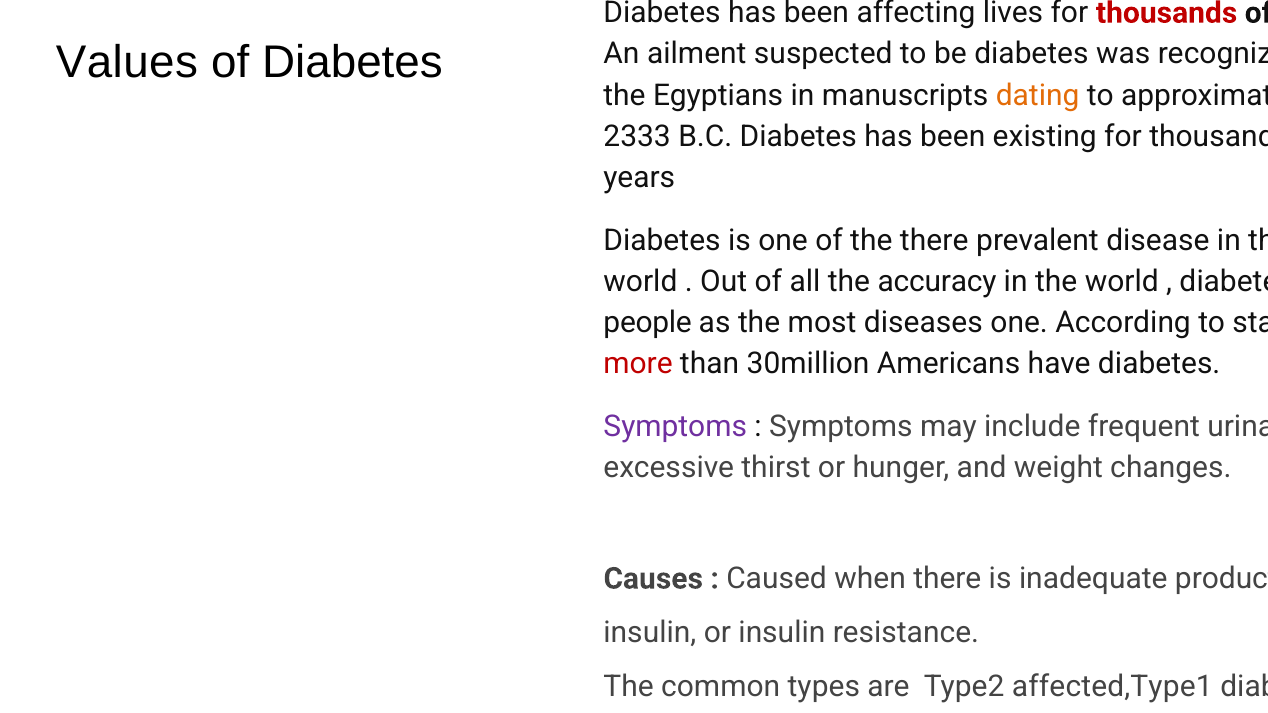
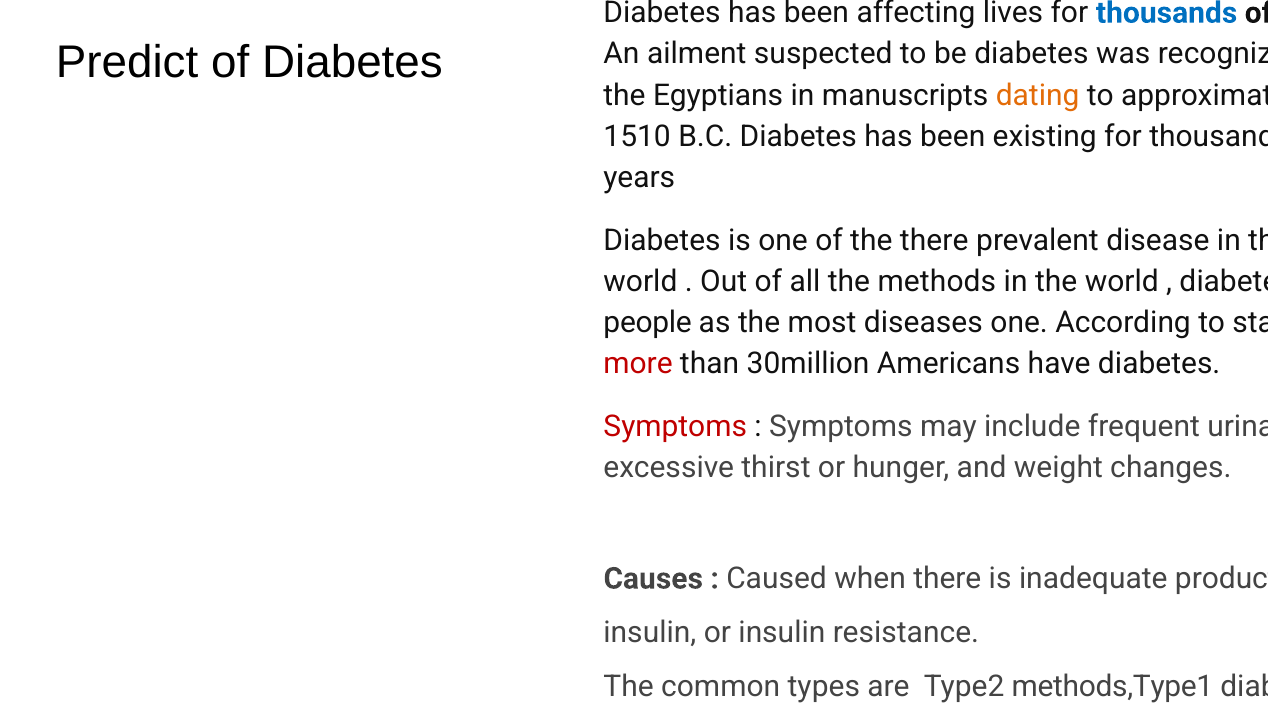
thousands colour: red -> blue (1167, 13)
Values: Values -> Predict (127, 63)
2333: 2333 -> 1510 (637, 137)
accuracy: accuracy -> methods (937, 282)
Symptoms colour: purple -> red (675, 427)
affected,Type1: affected,Type1 -> methods,Type1 (1113, 687)
